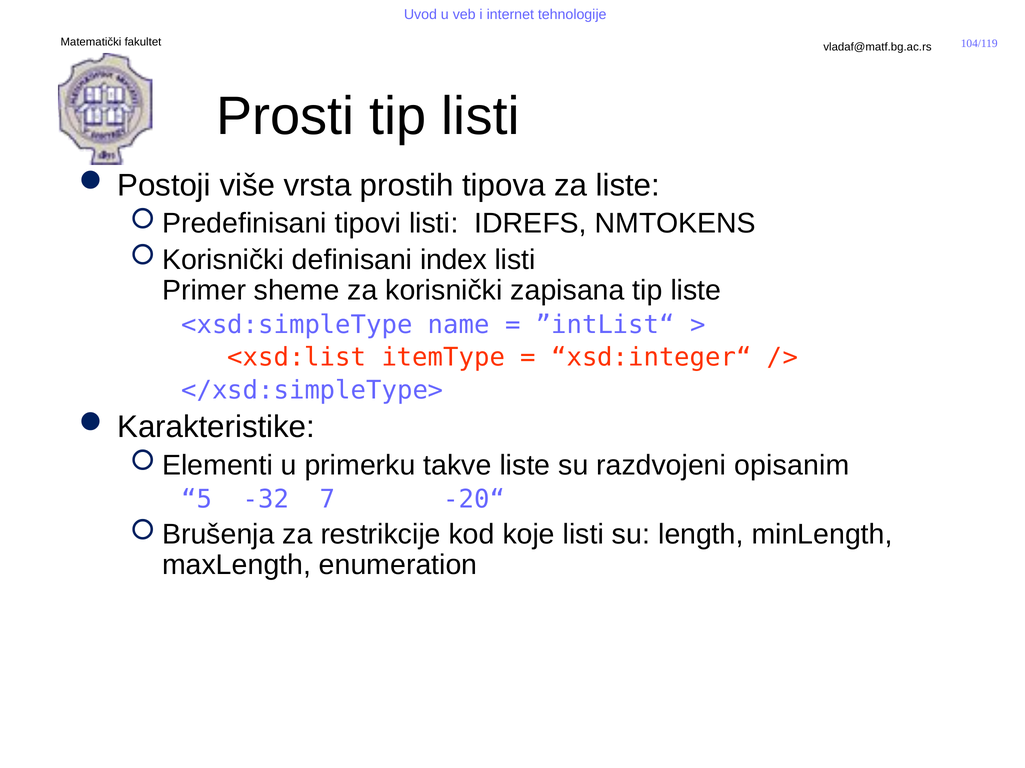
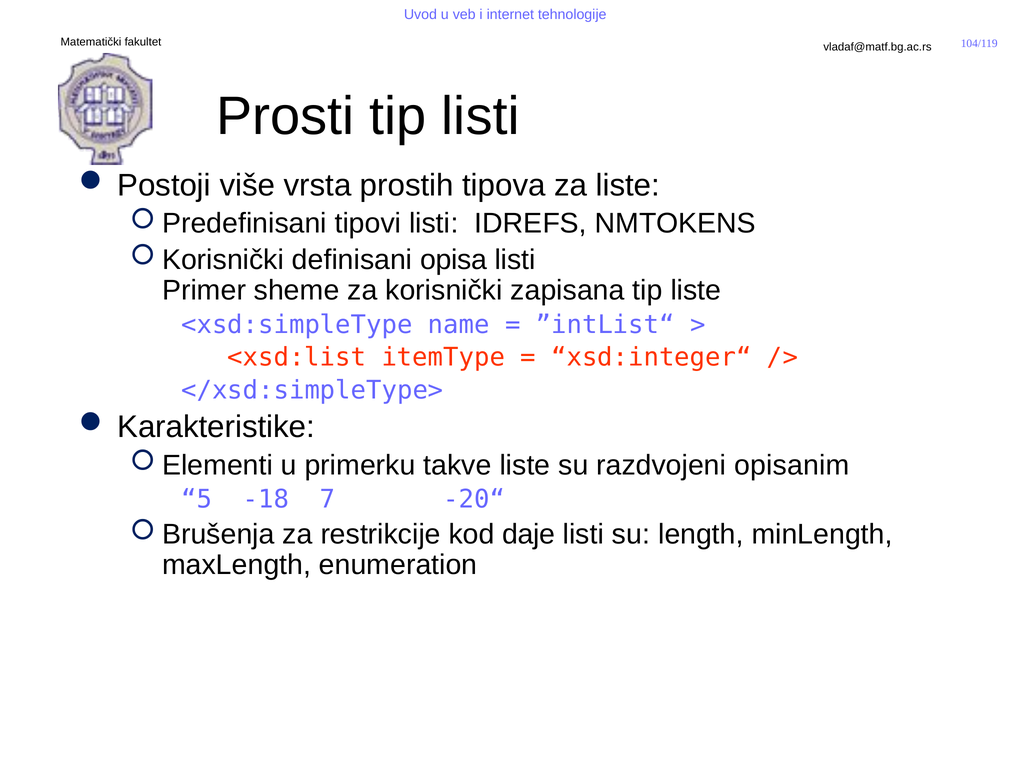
index: index -> opisa (454, 260)
-32: -32 -> -18 (266, 500)
koje: koje -> daje (529, 535)
